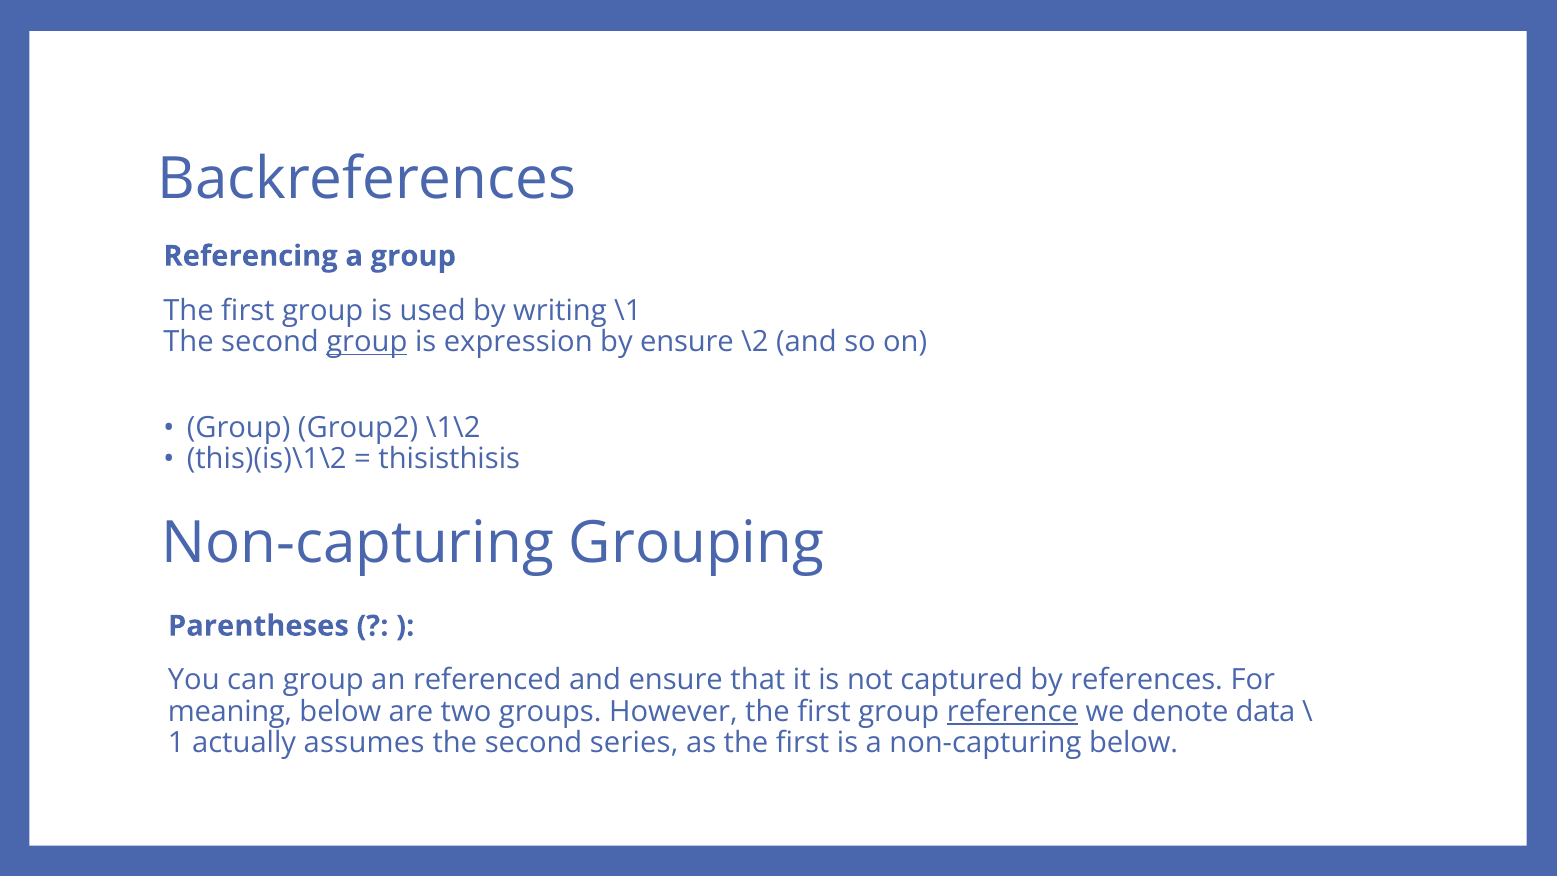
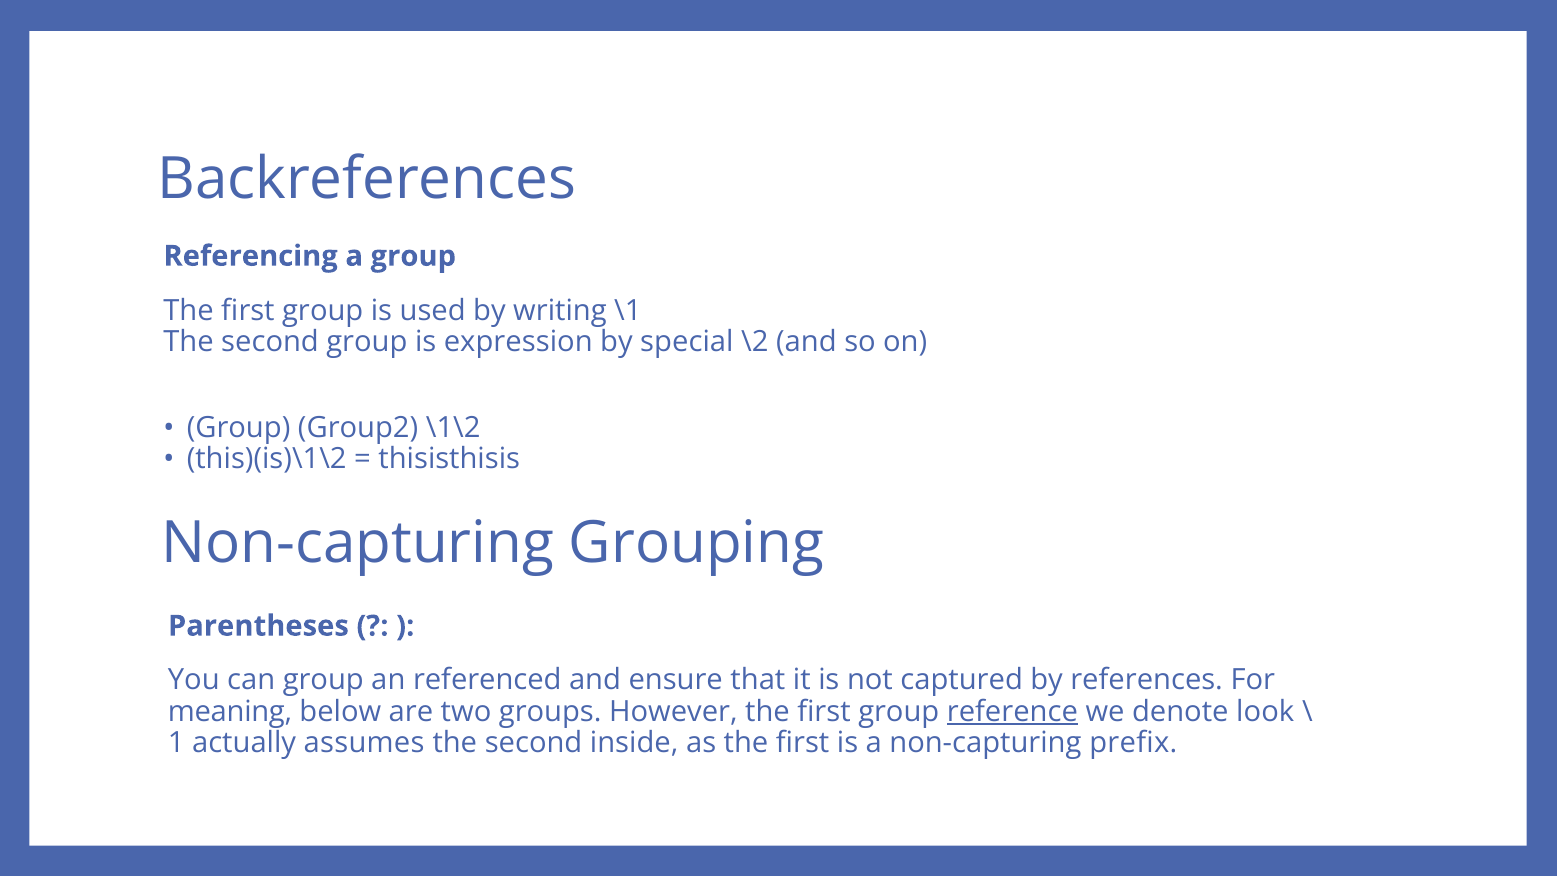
group underline: present -> none (367, 342)
by ensure: ensure -> special (687, 342)
data: data -> look (1265, 712)
series: series -> inside (634, 743)
non-capturing below: below -> prefix (1133, 743)
